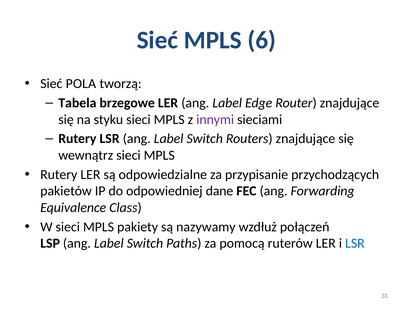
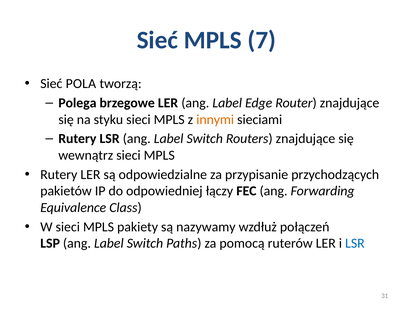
6: 6 -> 7 (262, 40)
Tabela: Tabela -> Polega (77, 103)
innymi colour: purple -> orange (215, 119)
dane: dane -> łączy (219, 191)
